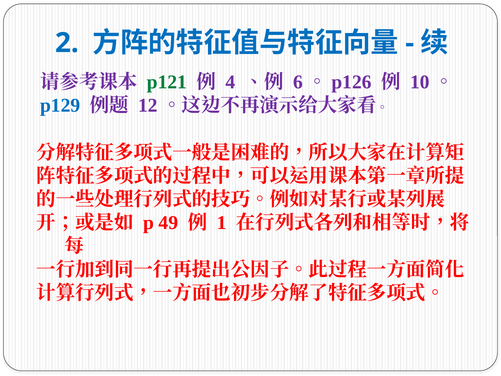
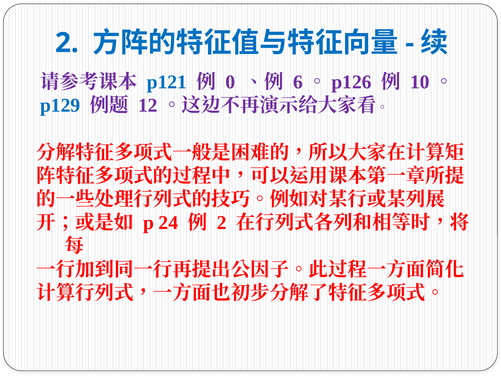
p121 colour: green -> blue (167, 82)
4: 4 -> 0 (230, 82)
49: 49 -> 24 (168, 223)
1: 1 -> 2 (222, 223)
